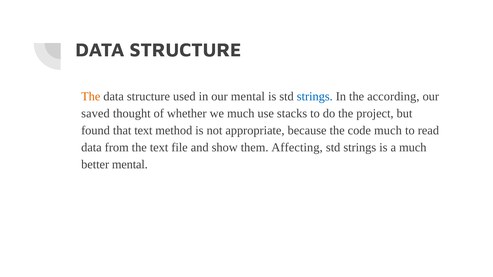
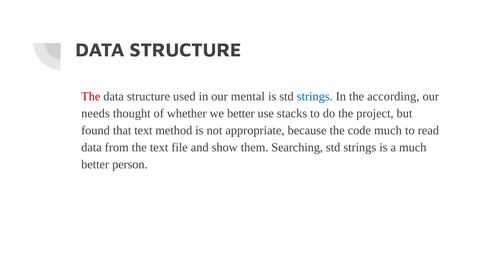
The colour: orange -> red (91, 97)
saved: saved -> needs (95, 114)
we much: much -> better (241, 114)
Affecting: Affecting -> Searching (297, 148)
better mental: mental -> person (130, 165)
